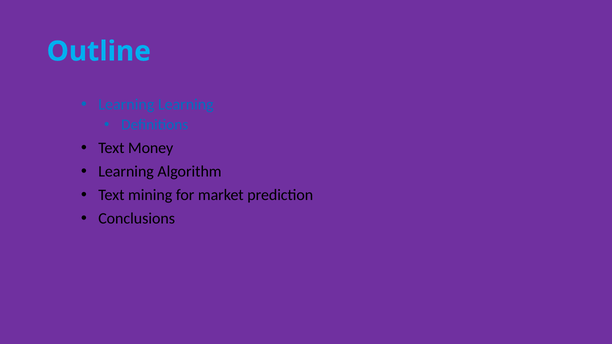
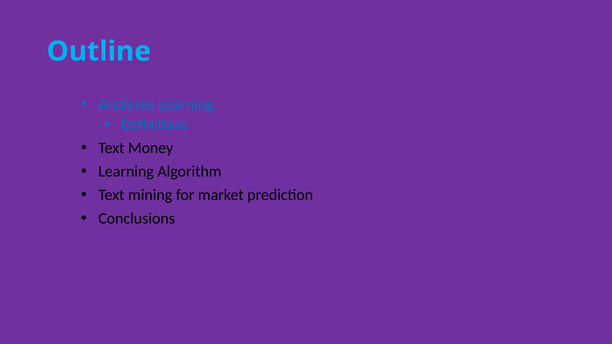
Learning: Learning -> Analyzes (126, 105)
